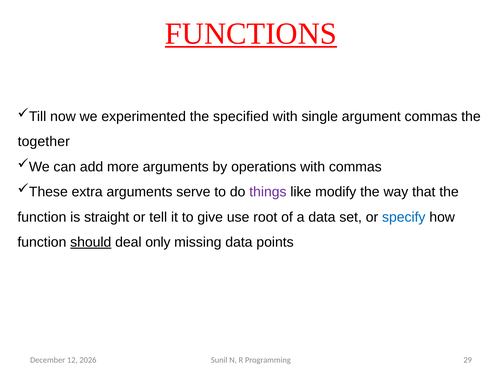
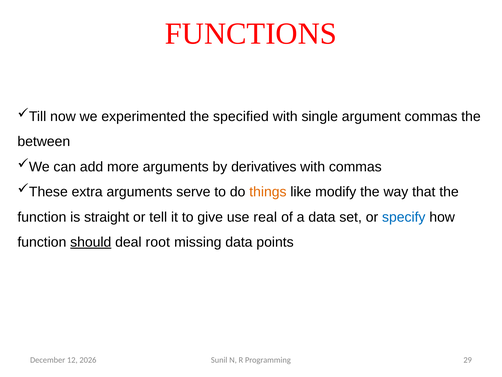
FUNCTIONS underline: present -> none (251, 34)
together: together -> between (44, 141)
operations: operations -> derivatives (264, 167)
things colour: purple -> orange (268, 192)
root: root -> real (265, 217)
only: only -> root (158, 242)
